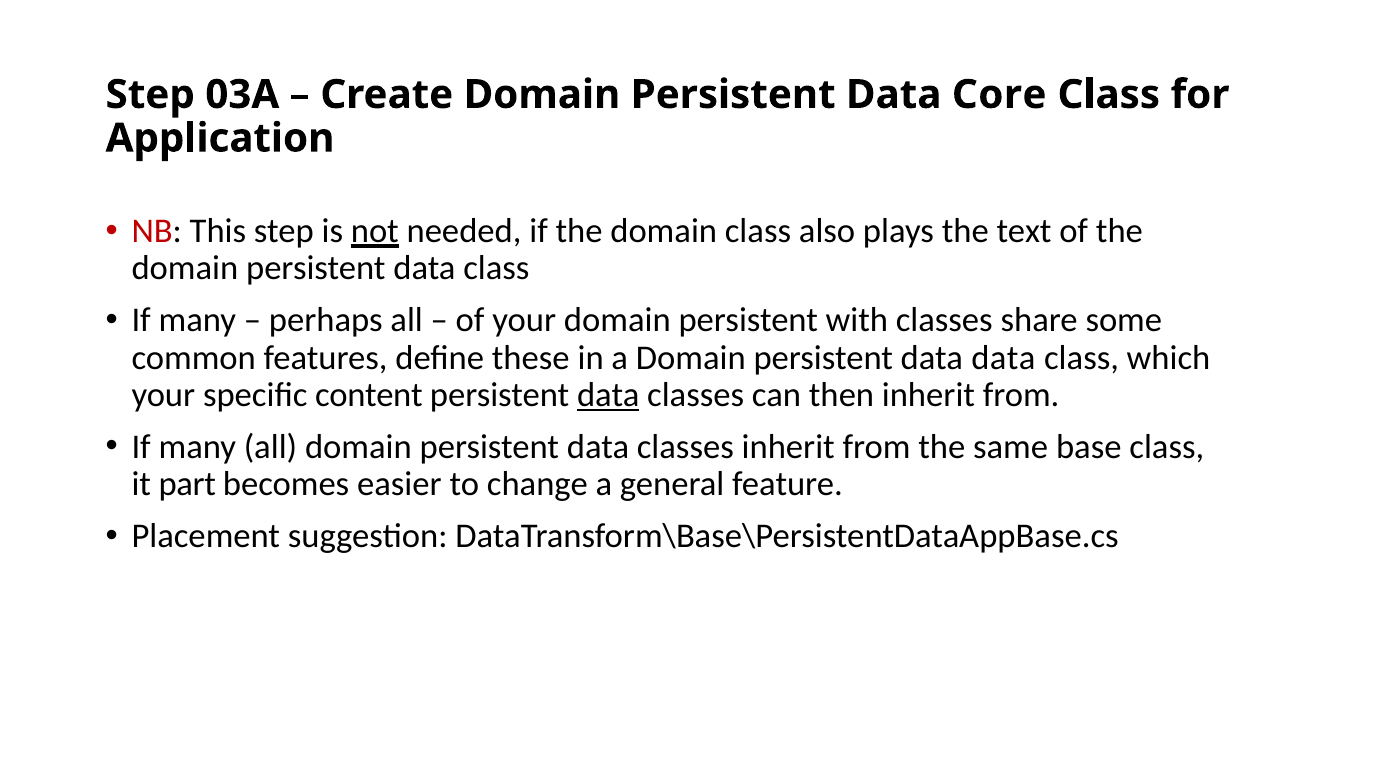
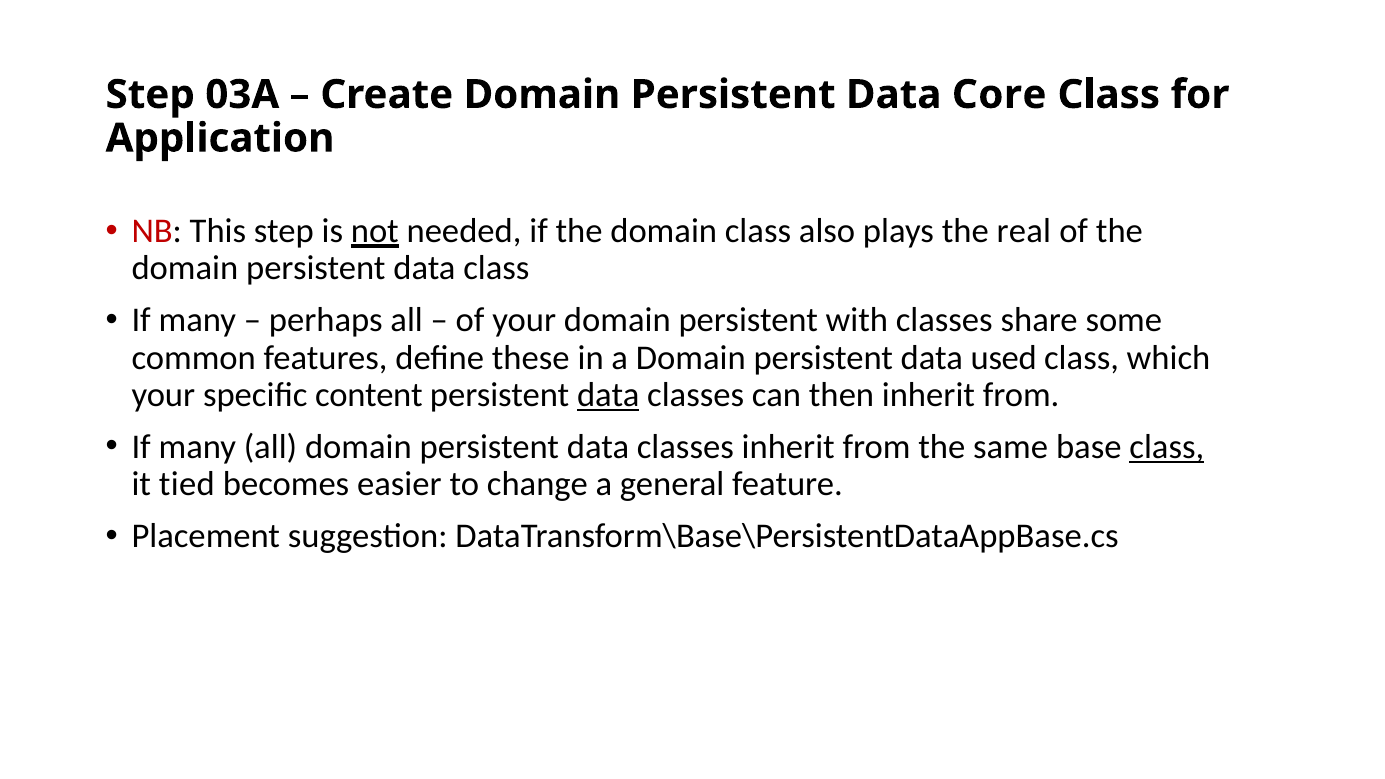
text: text -> real (1024, 231)
data data: data -> used (1004, 358)
class underline: none -> present (1167, 447)
part: part -> tied (187, 484)
